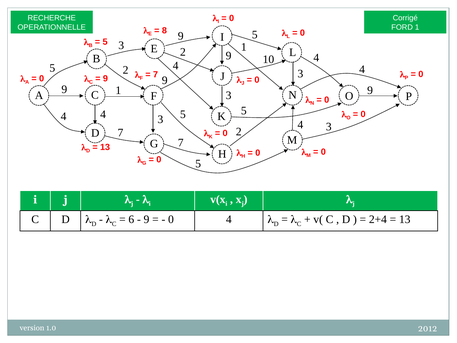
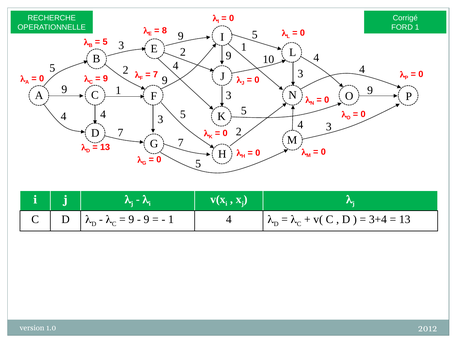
6: 6 -> 9 (131, 219)
0: 0 -> 1 (171, 219)
2+4: 2+4 -> 3+4 (378, 219)
